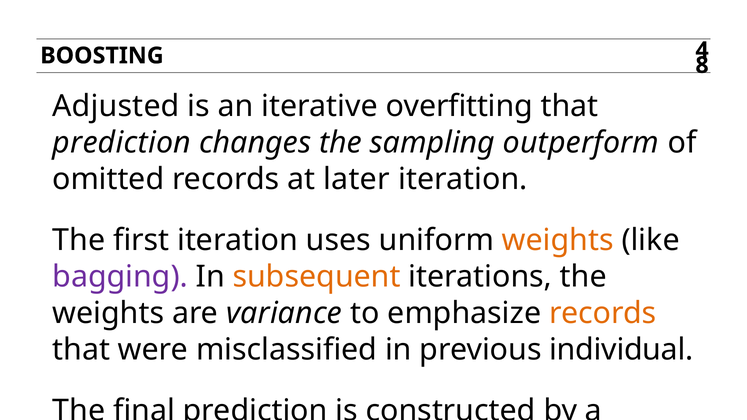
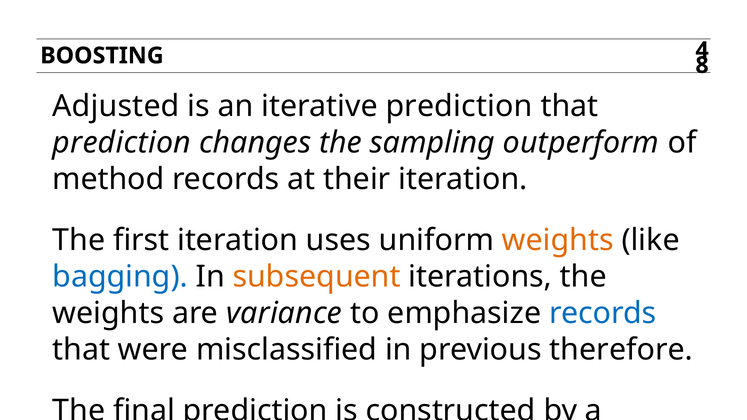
iterative overfitting: overfitting -> prediction (459, 106)
omitted: omitted -> method (108, 179)
later: later -> their (357, 179)
bagging colour: purple -> blue (120, 276)
records colour: orange -> blue (603, 313)
individual: individual -> therefore (621, 349)
